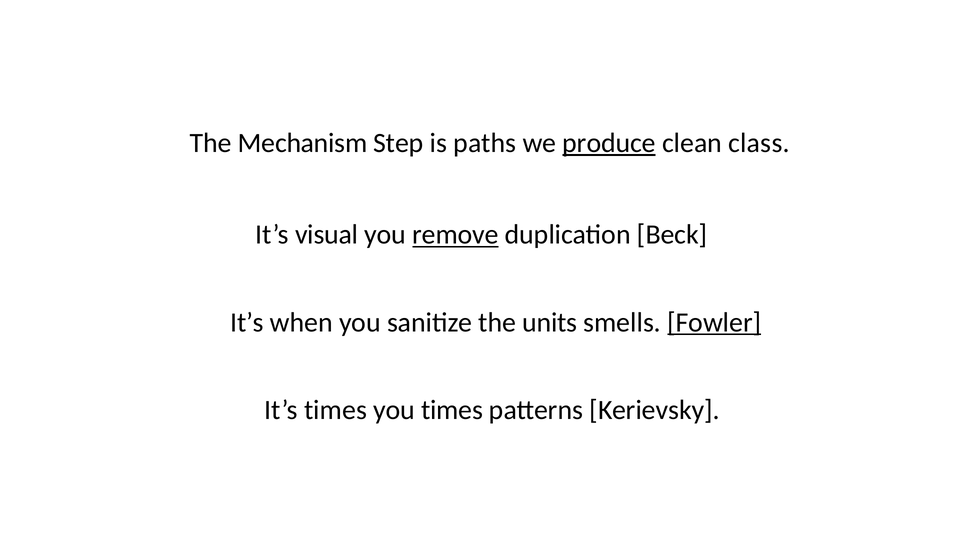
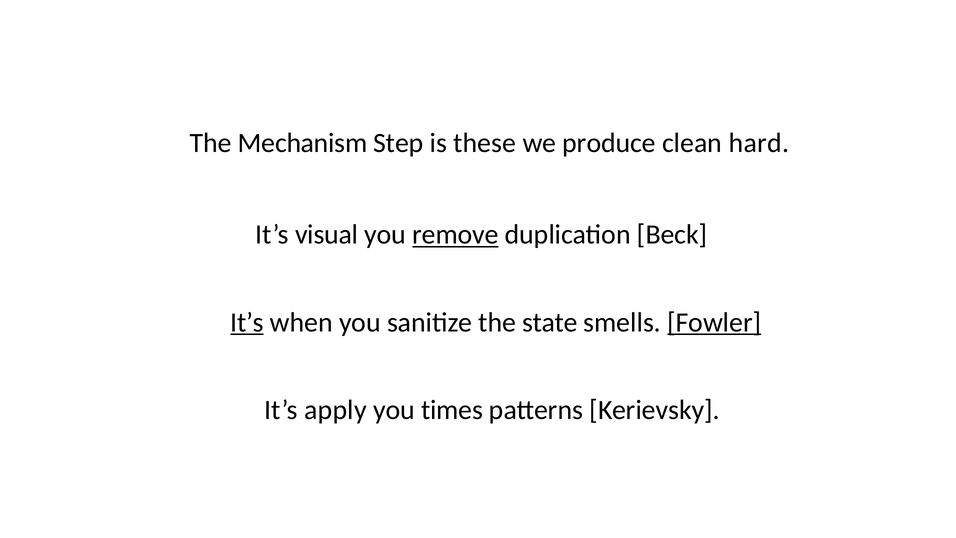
paths: paths -> these (485, 143)
produce underline: present -> none (609, 143)
class: class -> hard (759, 143)
It’s underline: none -> present (247, 322)
units: units -> state (550, 322)
It’s times: times -> apply (335, 410)
